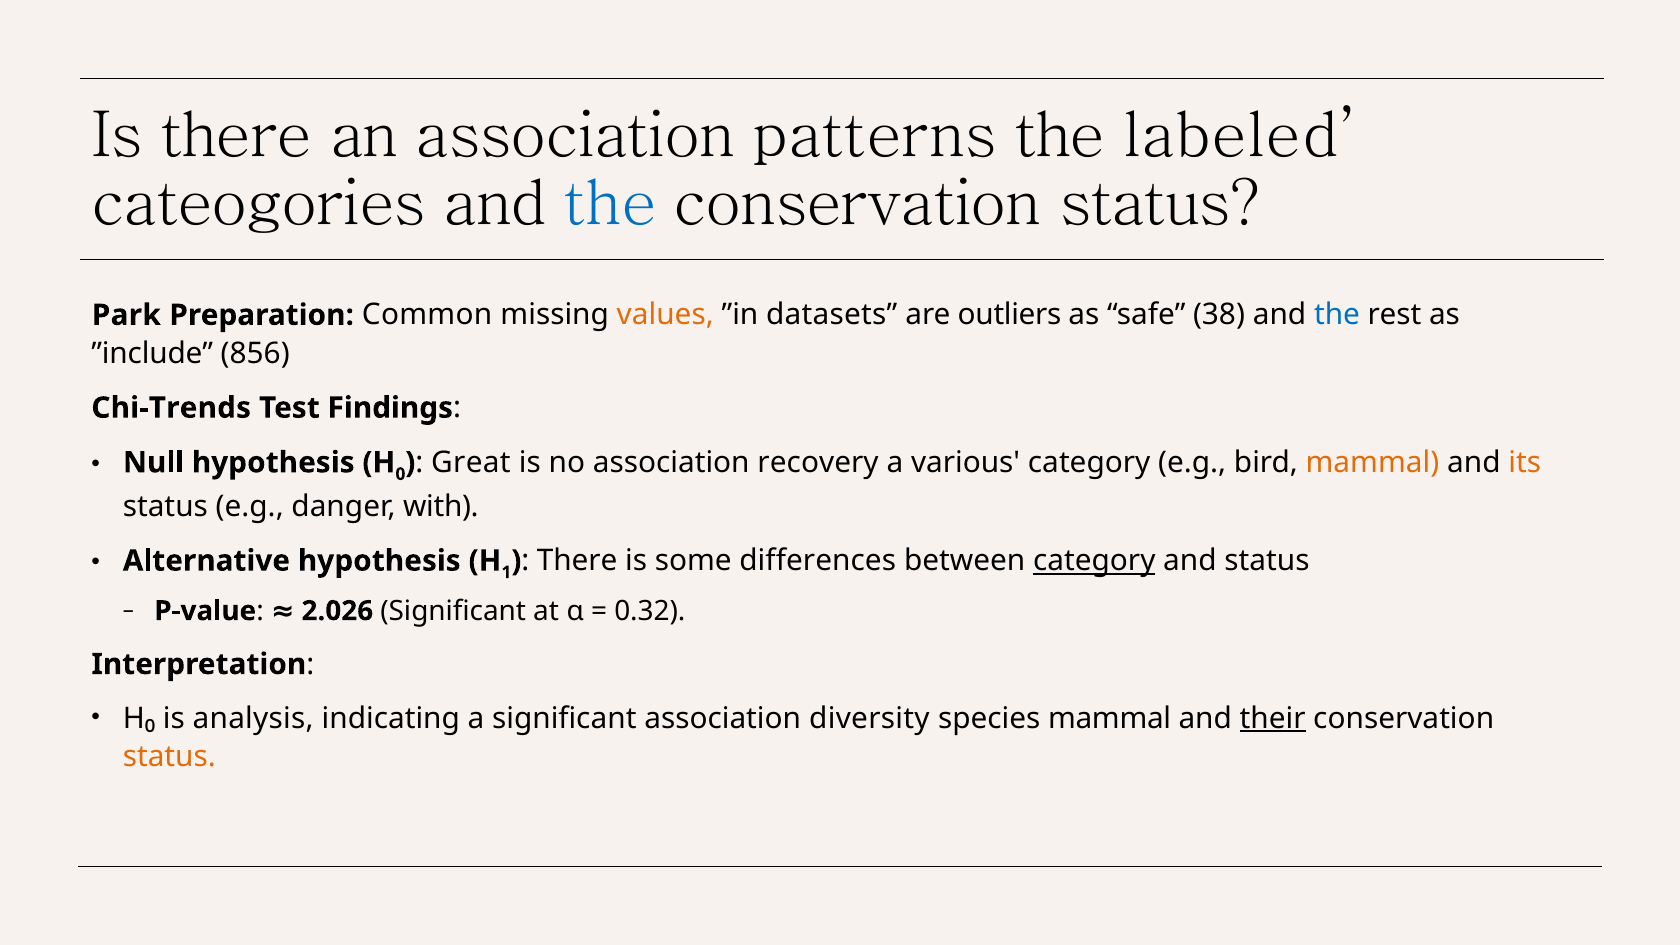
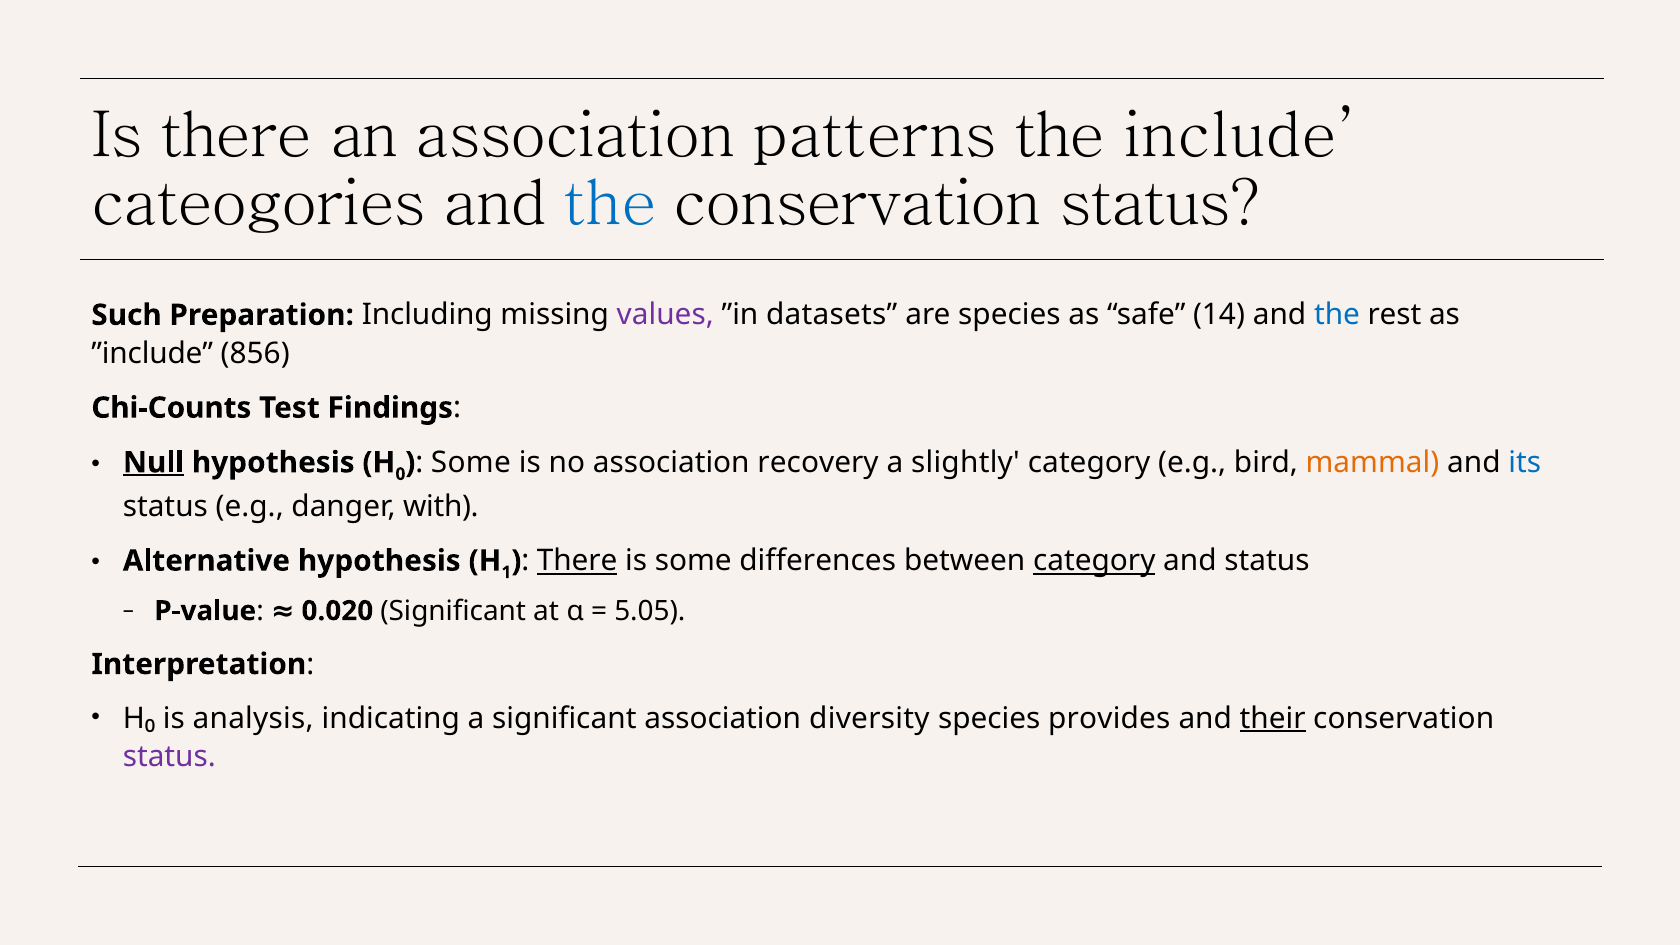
labeled: labeled -> include (1240, 135)
Park: Park -> Such (126, 315)
Common: Common -> Including (427, 315)
values colour: orange -> purple (665, 315)
are outliers: outliers -> species (1009, 315)
38: 38 -> 14 (1219, 315)
Chi-Trends: Chi-Trends -> Chi-Counts (171, 408)
Null underline: none -> present (153, 463)
Great: Great -> Some (471, 463)
various: various -> slightly (965, 463)
its colour: orange -> blue (1525, 463)
There underline: none -> present (577, 561)
0.32: 0.32 -> 5.05 (650, 611)
2.026: 2.026 -> 0.020 (337, 611)
species mammal: mammal -> provides (1109, 719)
status colour: orange -> purple (169, 757)
